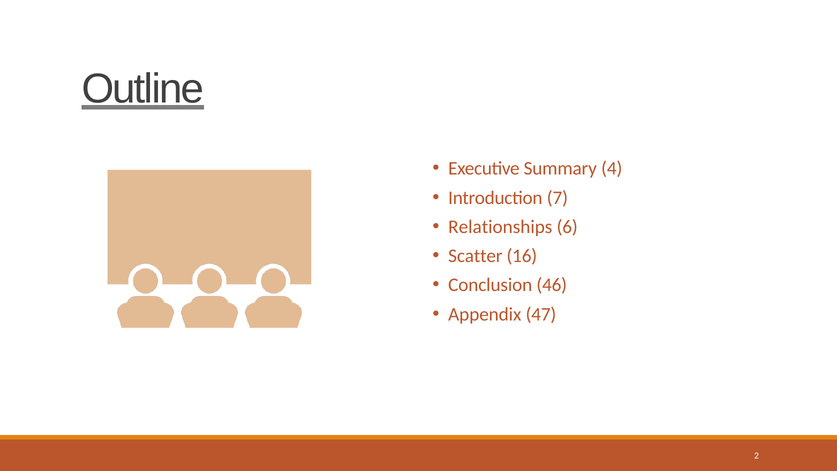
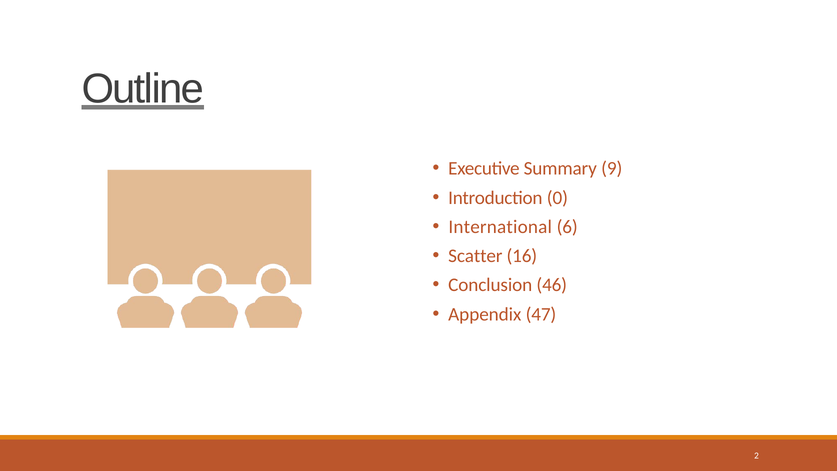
4: 4 -> 9 (612, 169)
7: 7 -> 0 (557, 198)
Relationships: Relationships -> International (500, 227)
